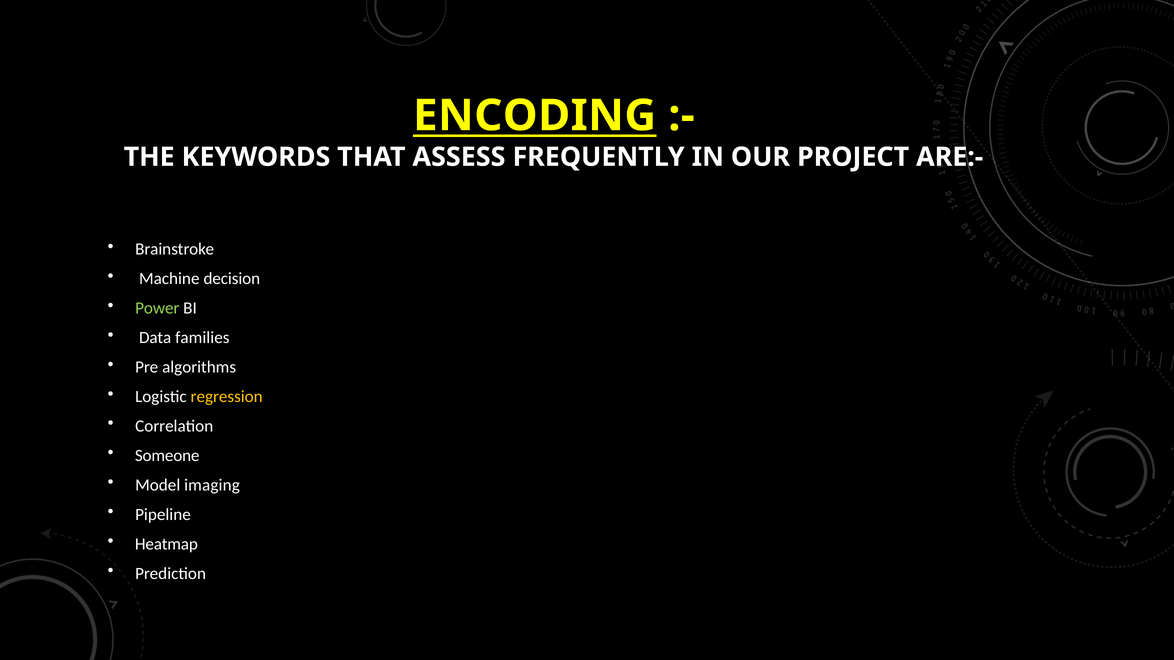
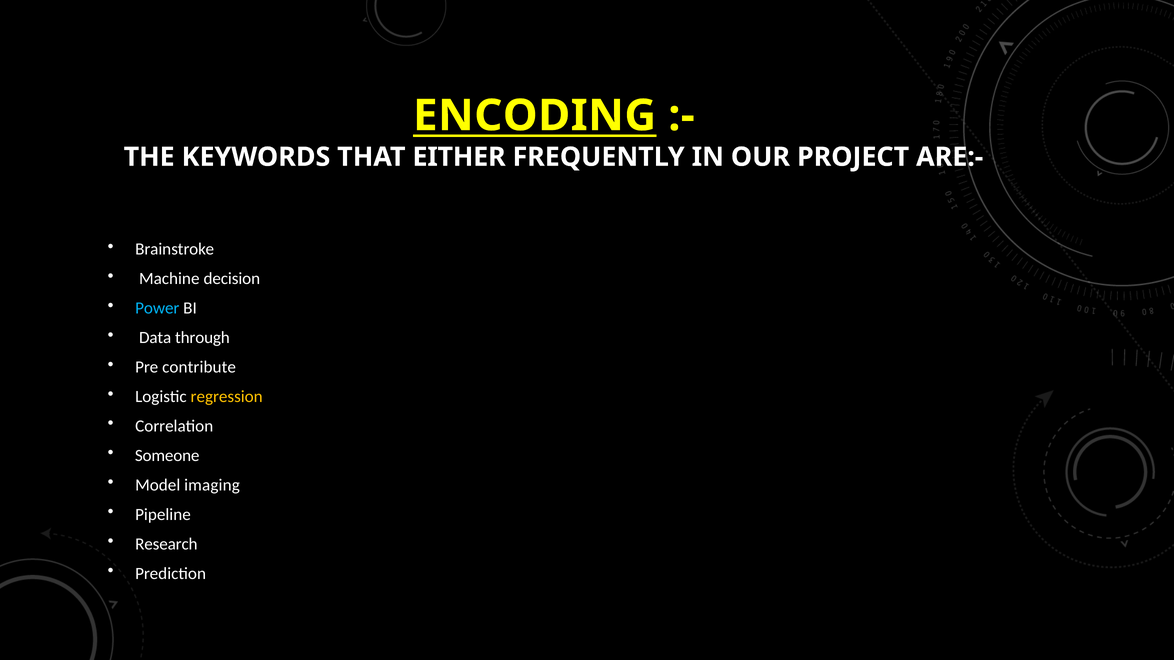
ASSESS: ASSESS -> EITHER (459, 157)
Power colour: light green -> light blue (157, 308)
families: families -> through (202, 338)
algorithms: algorithms -> contribute (199, 367)
Heatmap: Heatmap -> Research (166, 544)
